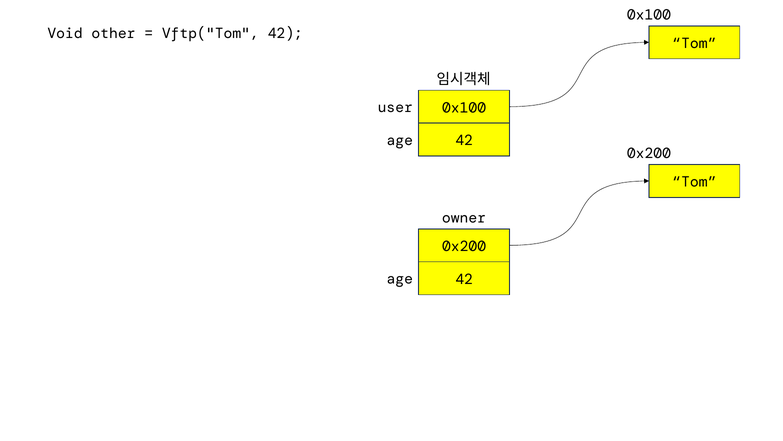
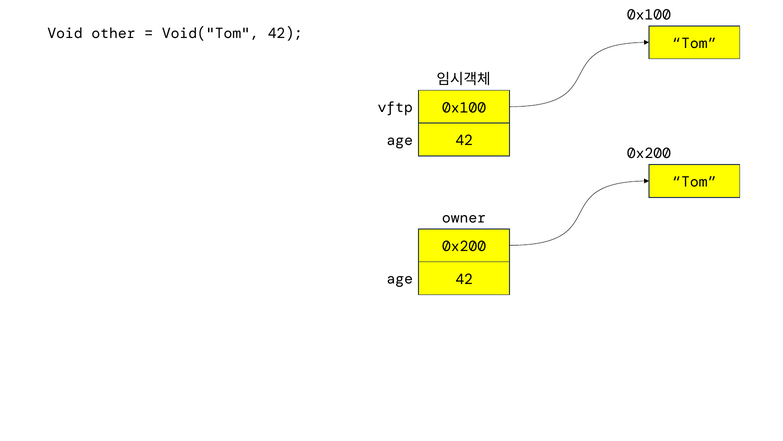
Vftp("Tom: Vftp("Tom -> Void("Tom (210, 33)
user: user -> vftp (395, 107)
